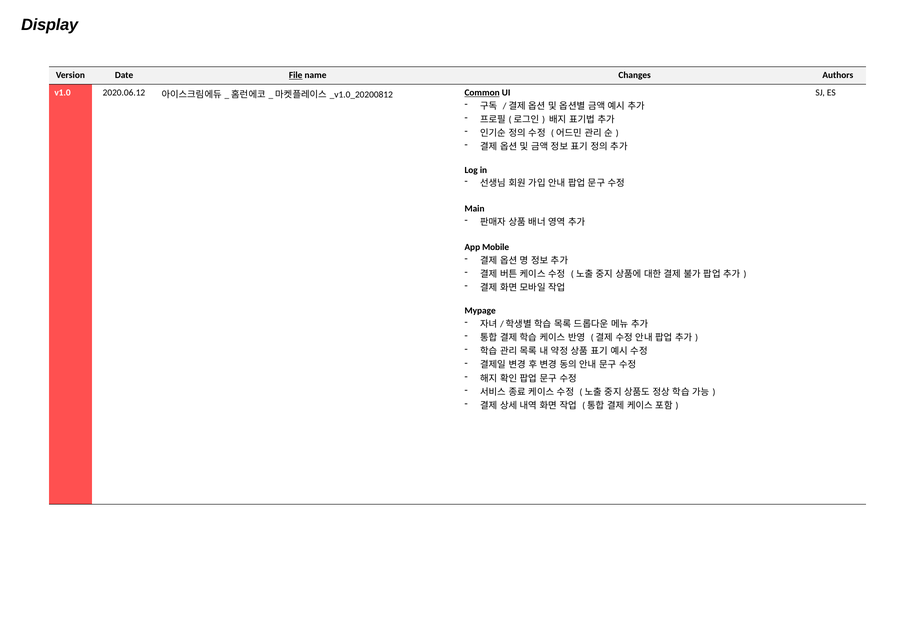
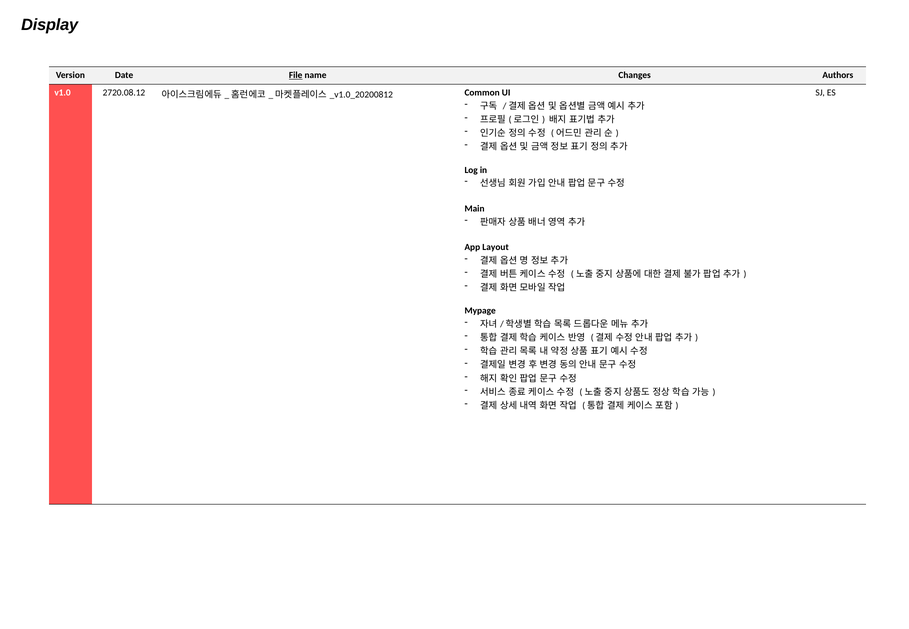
2020.06.12: 2020.06.12 -> 2720.08.12 (124, 93)
Common underline: present -> none (482, 93)
Mobile: Mobile -> Layout (496, 247)
